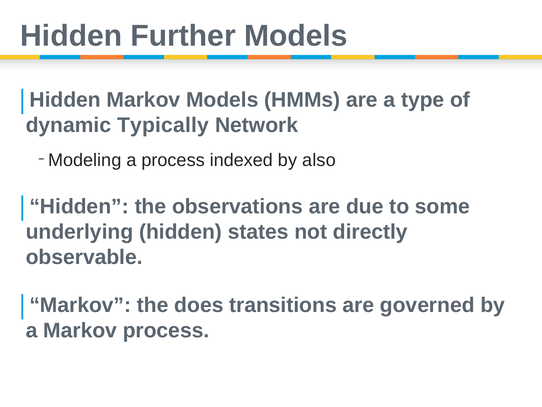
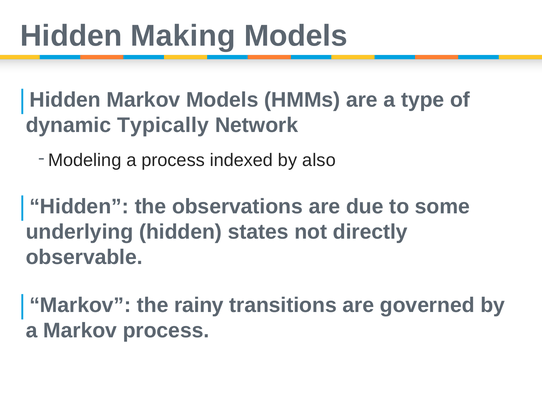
Further: Further -> Making (183, 36)
does: does -> rainy (199, 305)
